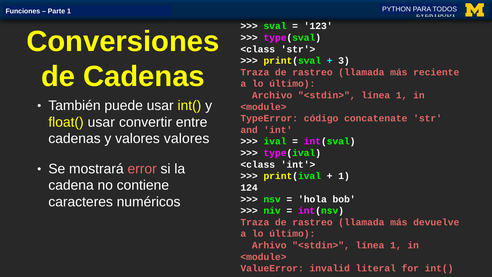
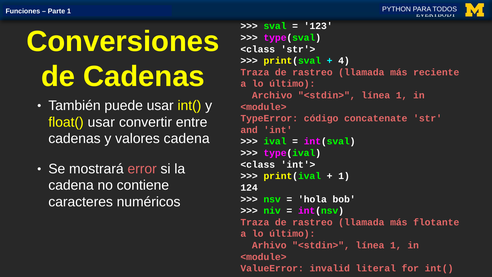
3: 3 -> 4 (344, 61)
valores valores: valores -> cadena (187, 139)
devuelve: devuelve -> flotante (436, 222)
